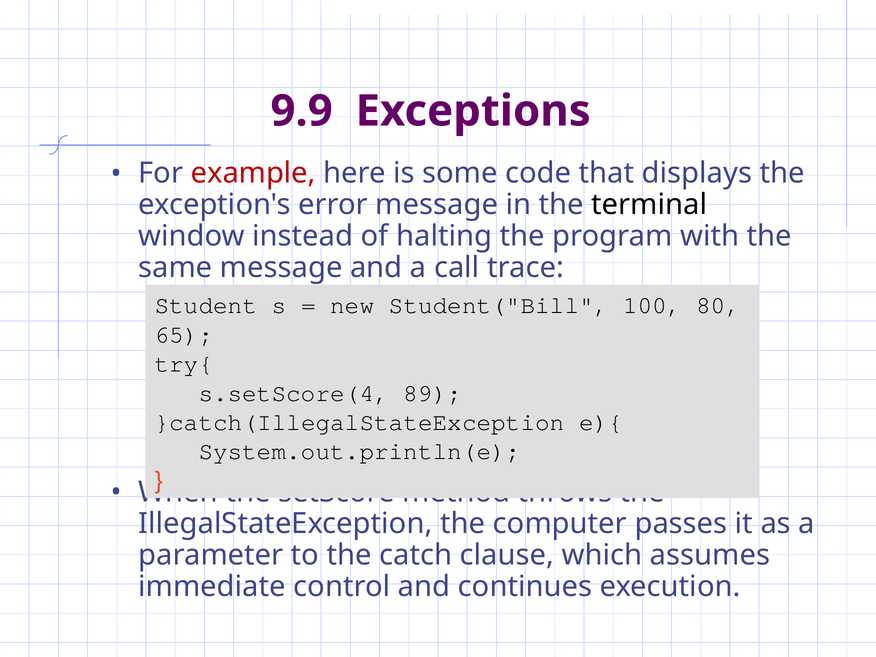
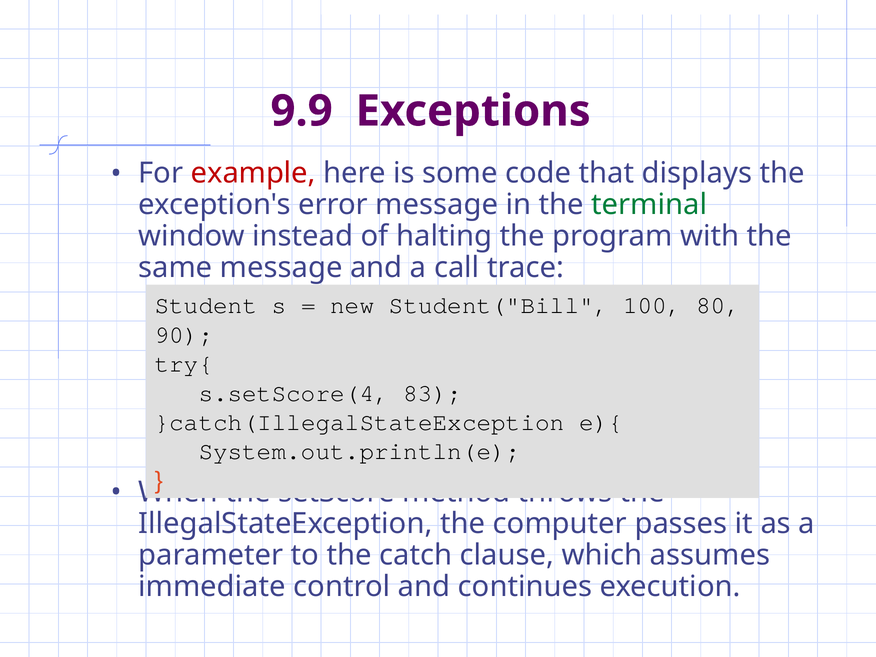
terminal colour: black -> green (649, 205)
65: 65 -> 90 (184, 335)
89: 89 -> 83 (433, 393)
